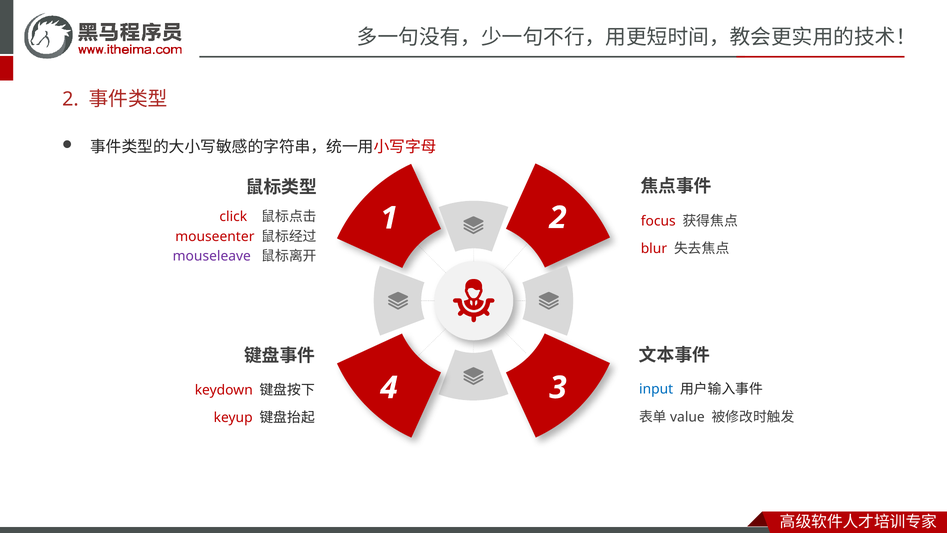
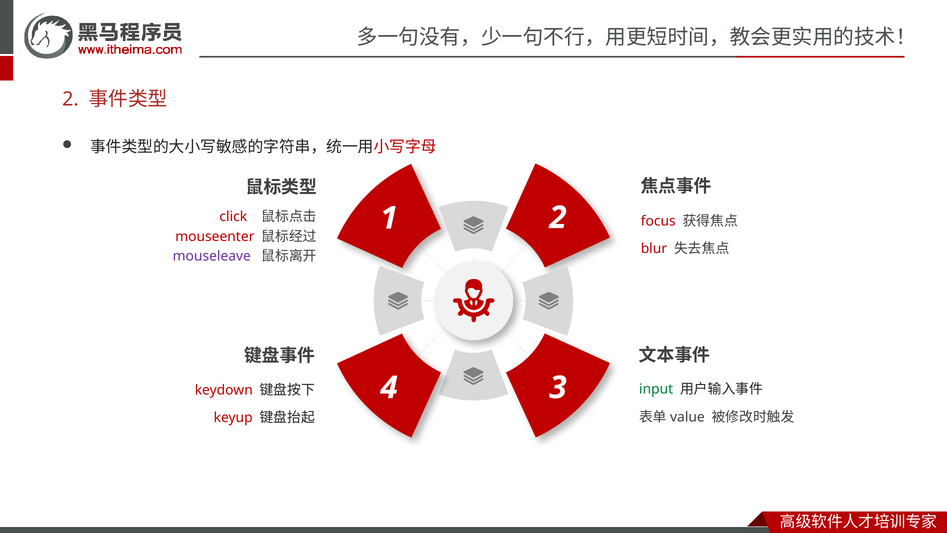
input colour: blue -> green (656, 389)
